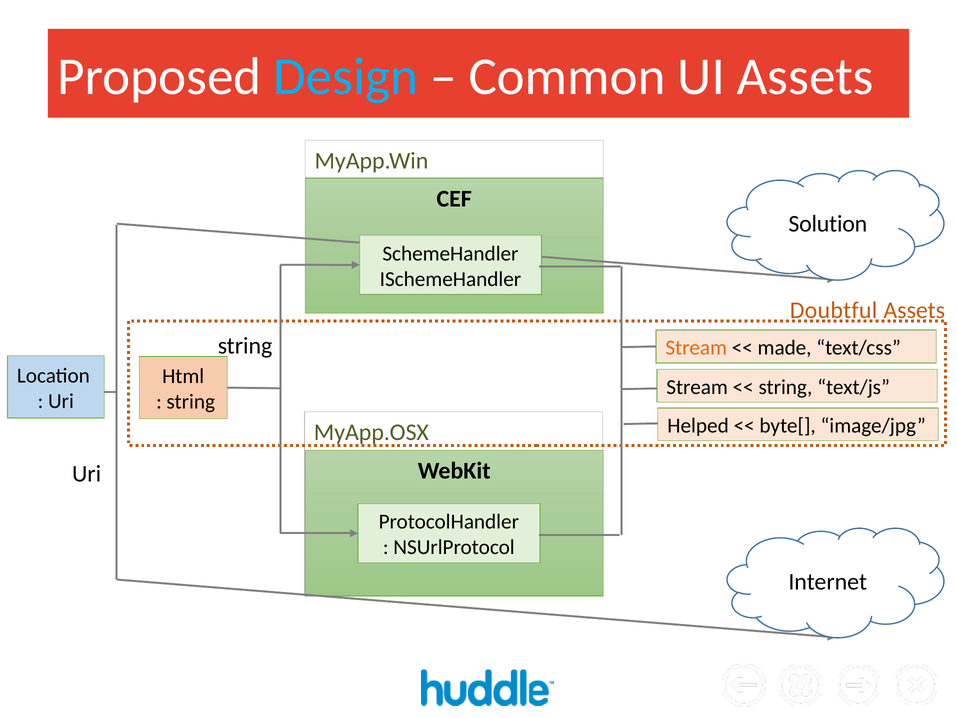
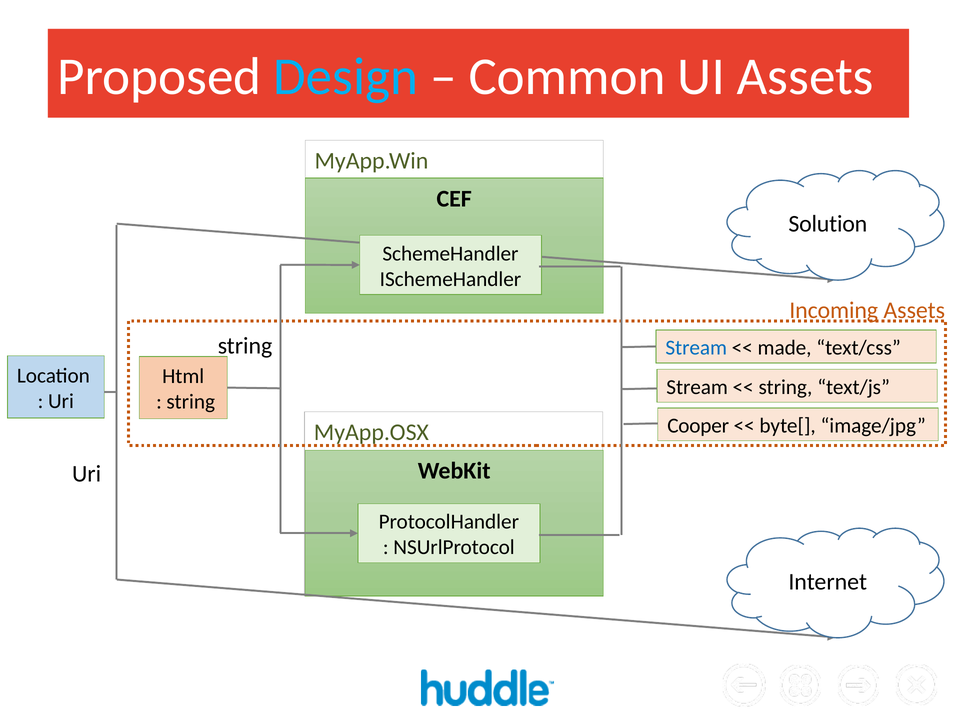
Doubtful: Doubtful -> Incoming (834, 310)
Stream colour: orange -> blue (696, 348)
Helped: Helped -> Cooper (698, 426)
